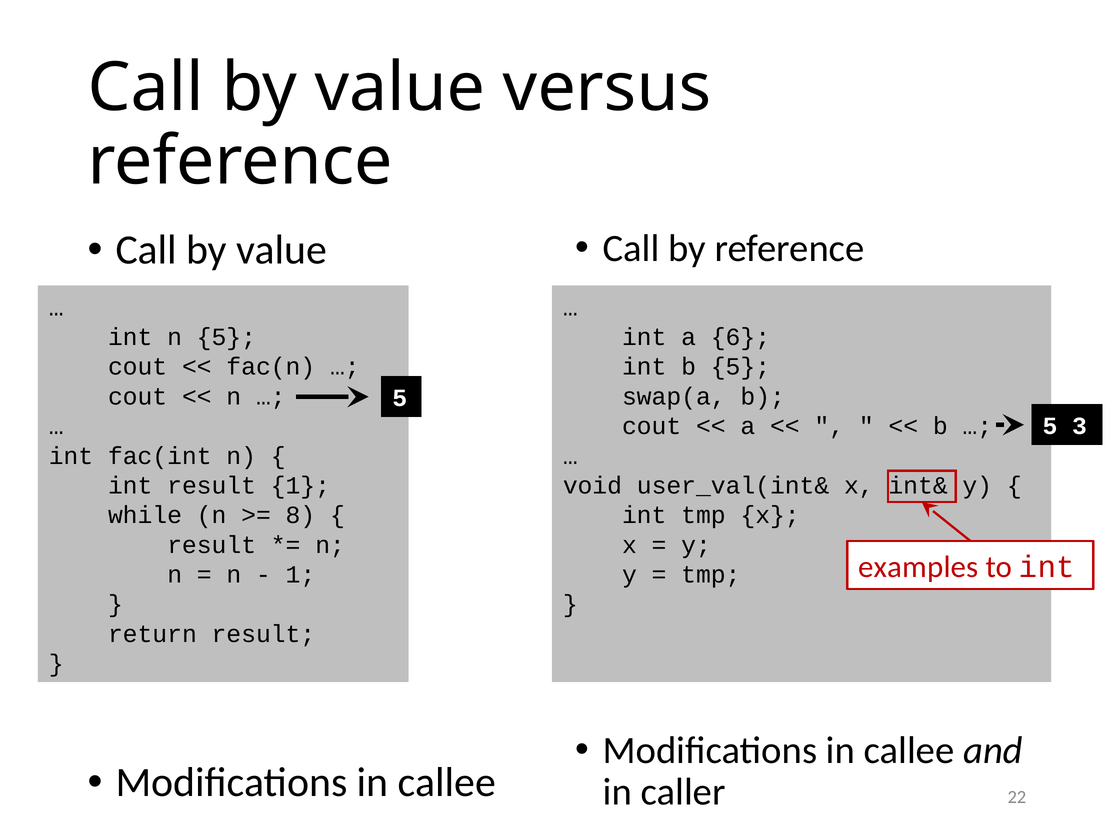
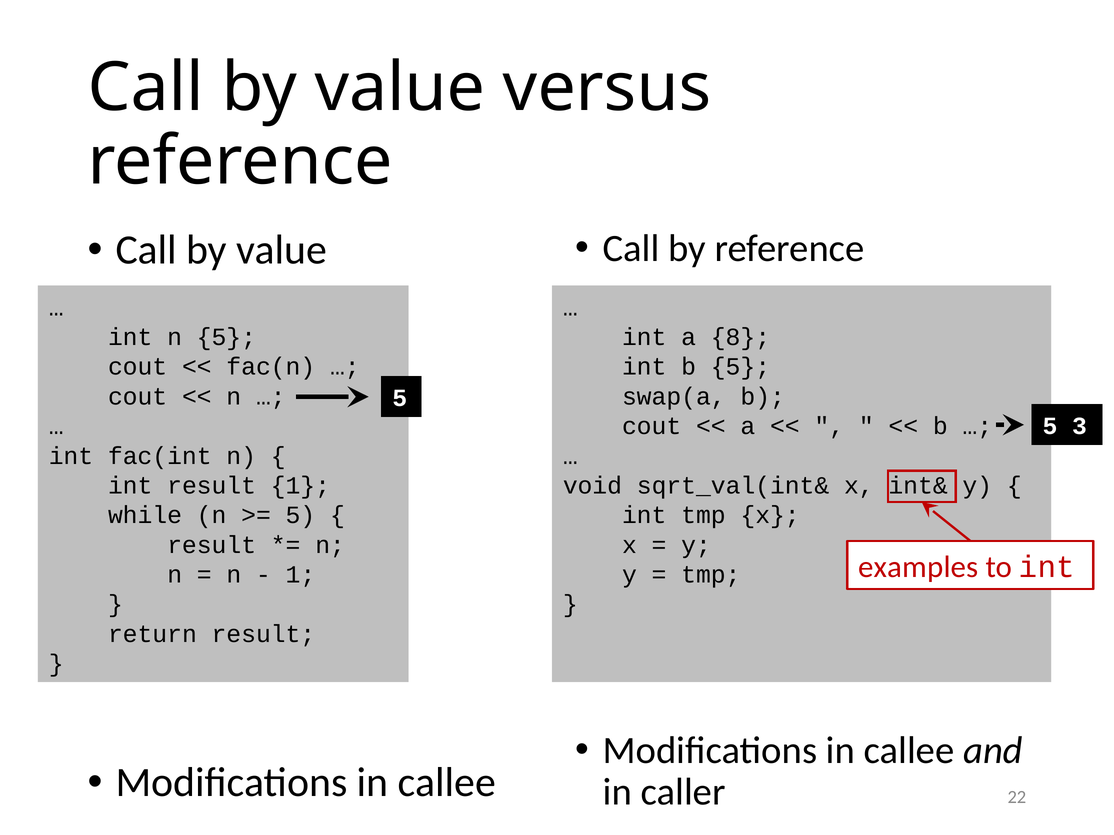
6: 6 -> 8 (740, 337)
user_val(int&: user_val(int& -> sqrt_val(int& (733, 486)
8: 8 -> 5 (300, 516)
